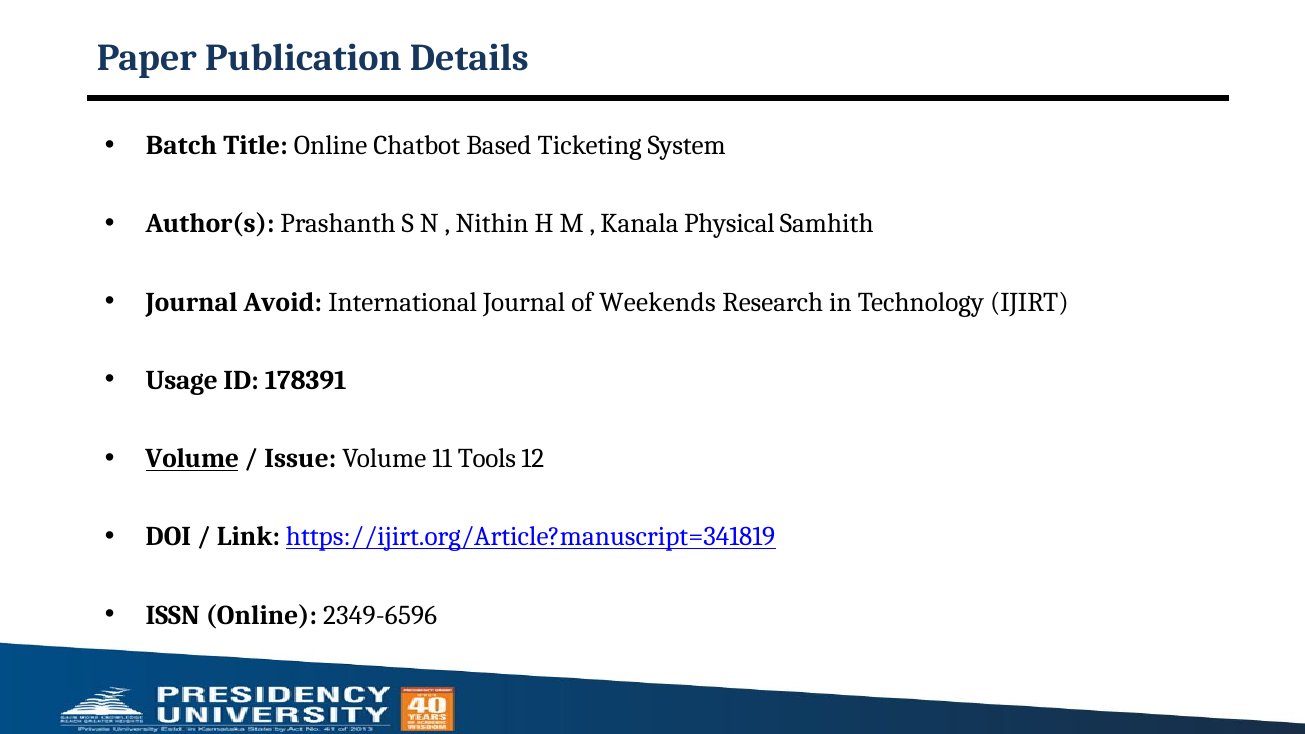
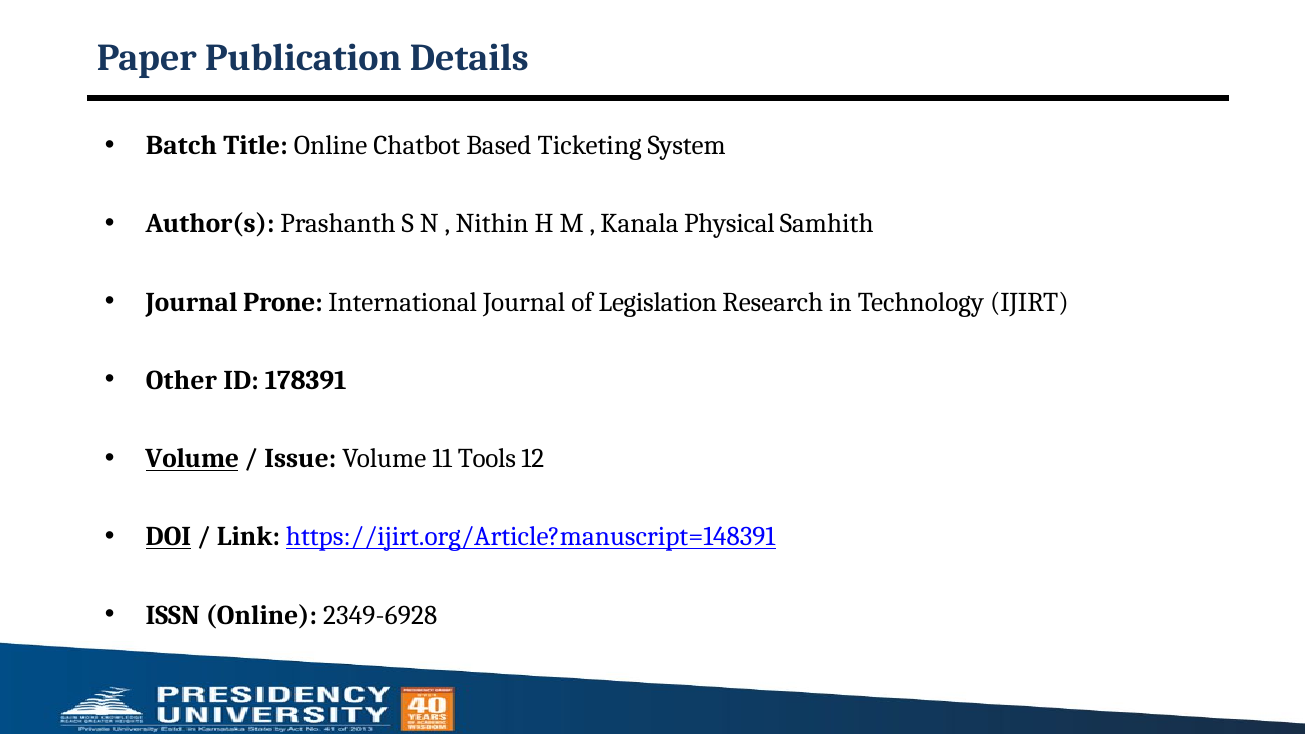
Avoid: Avoid -> Prone (283, 302)
Weekends: Weekends -> Legislation (658, 302)
Usage: Usage -> Other (181, 380)
DOI underline: none -> present (168, 537)
https://ijirt.org/Article?manuscript=341819: https://ijirt.org/Article?manuscript=341819 -> https://ijirt.org/Article?manuscript=148391 (531, 537)
2349-6596: 2349-6596 -> 2349-6928 (380, 615)
